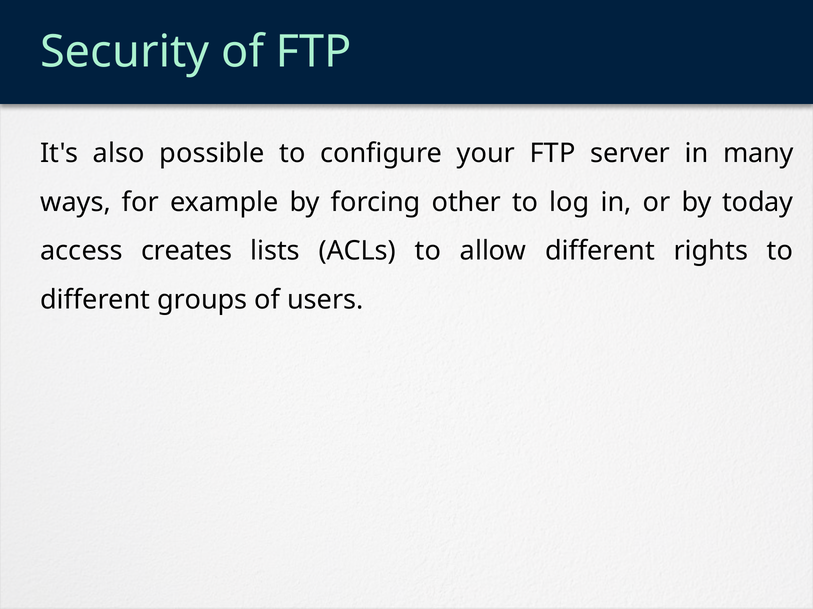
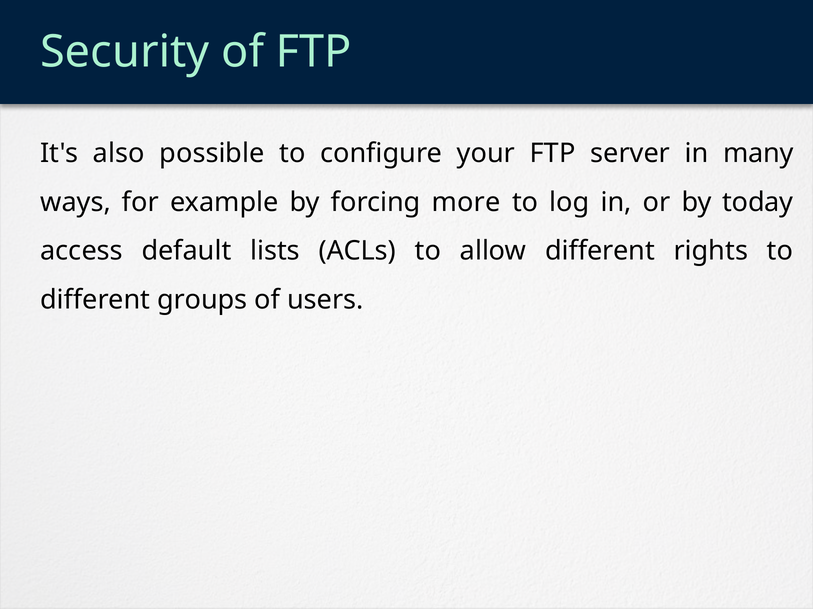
other: other -> more (466, 202)
creates: creates -> default (186, 251)
